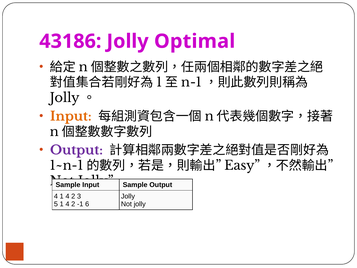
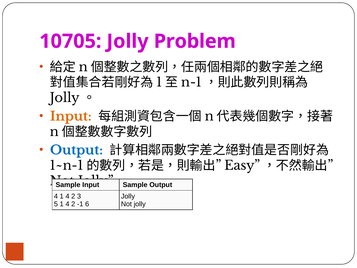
43186: 43186 -> 10705 (70, 41)
Optimal: Optimal -> Problem (195, 41)
Output colour: purple -> blue (76, 150)
